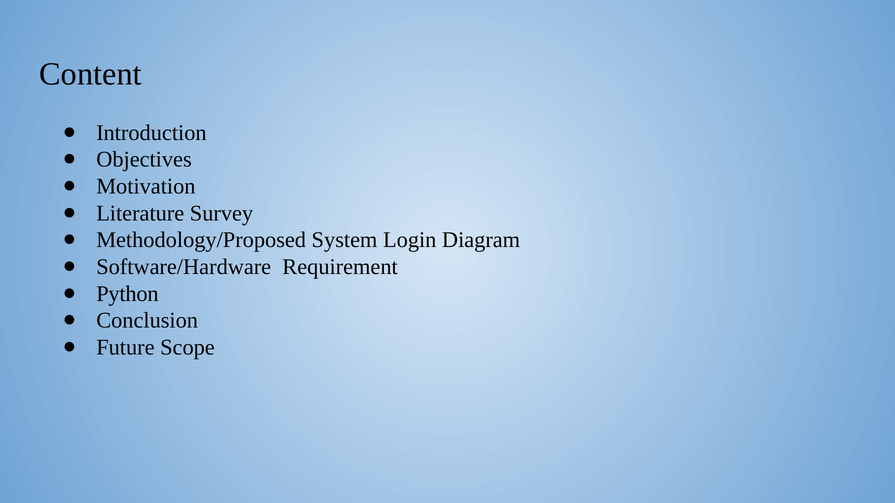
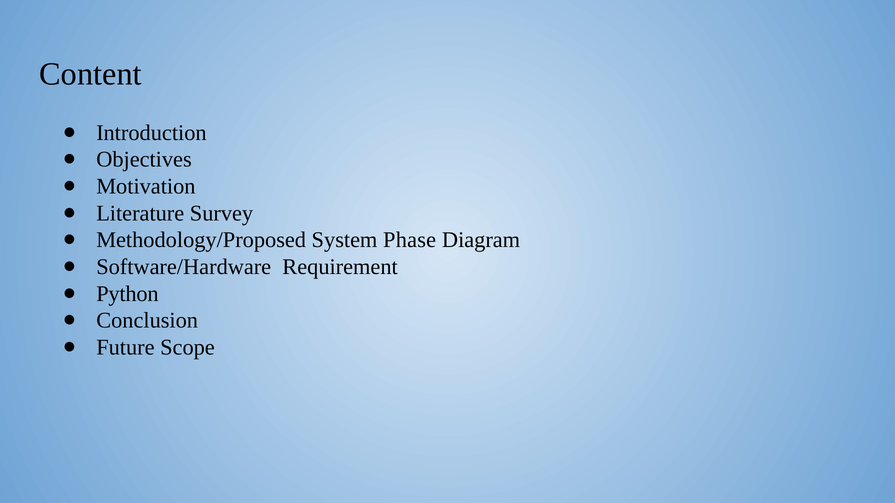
Login: Login -> Phase (410, 240)
